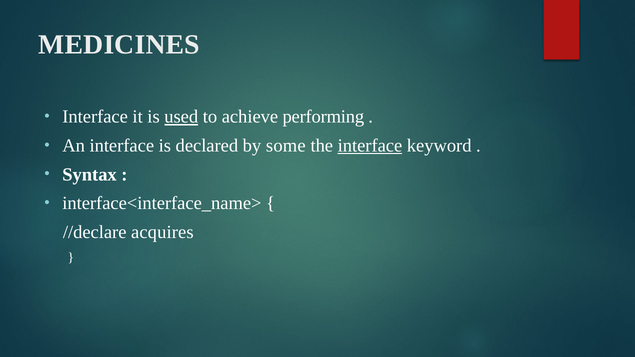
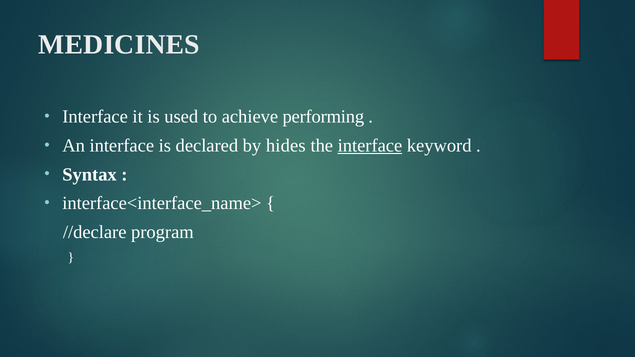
used underline: present -> none (181, 117)
some: some -> hides (286, 146)
acquires: acquires -> program (162, 232)
